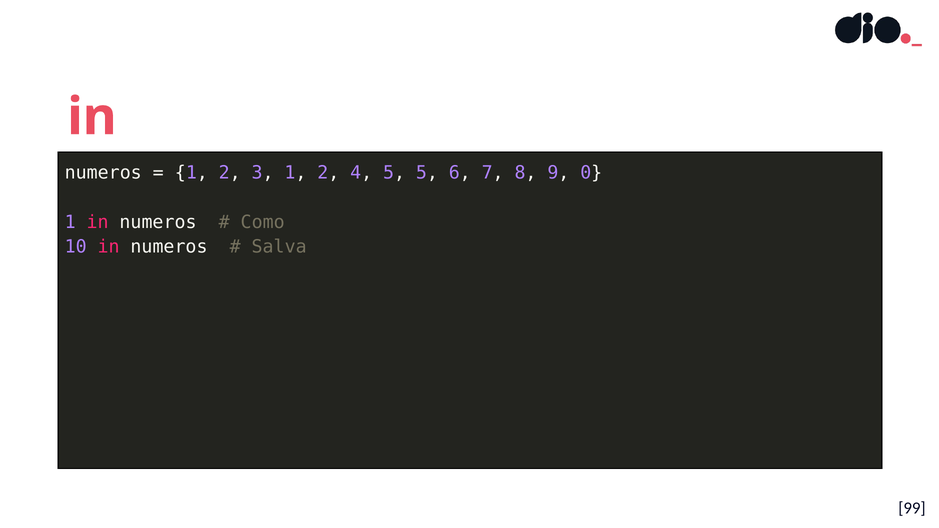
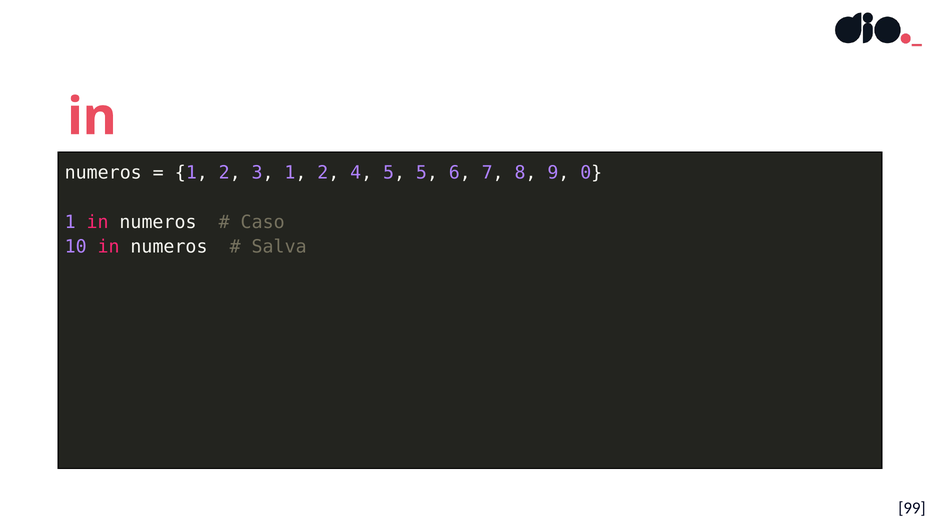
Como: Como -> Caso (263, 222)
